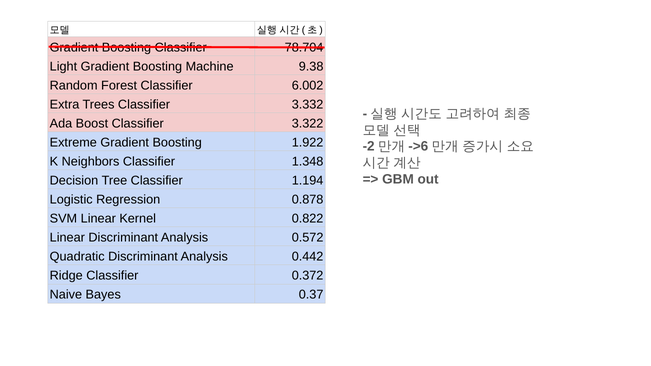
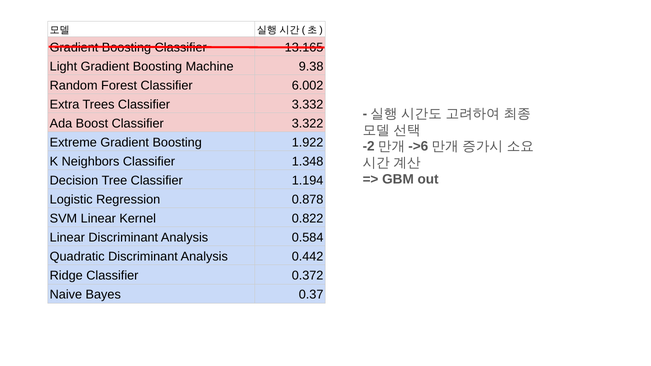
78.704: 78.704 -> 13.165 (304, 47)
0.572: 0.572 -> 0.584 (308, 238)
